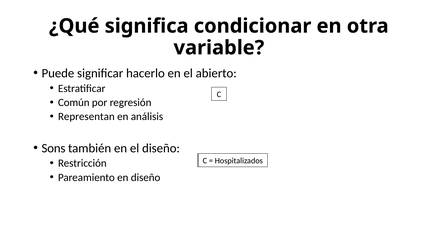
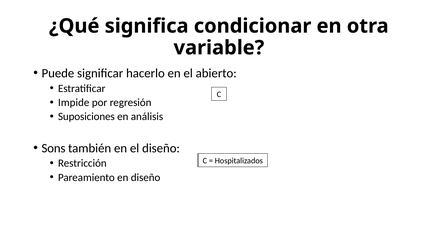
Común: Común -> Impide (74, 102)
Representan: Representan -> Suposiciones (86, 116)
